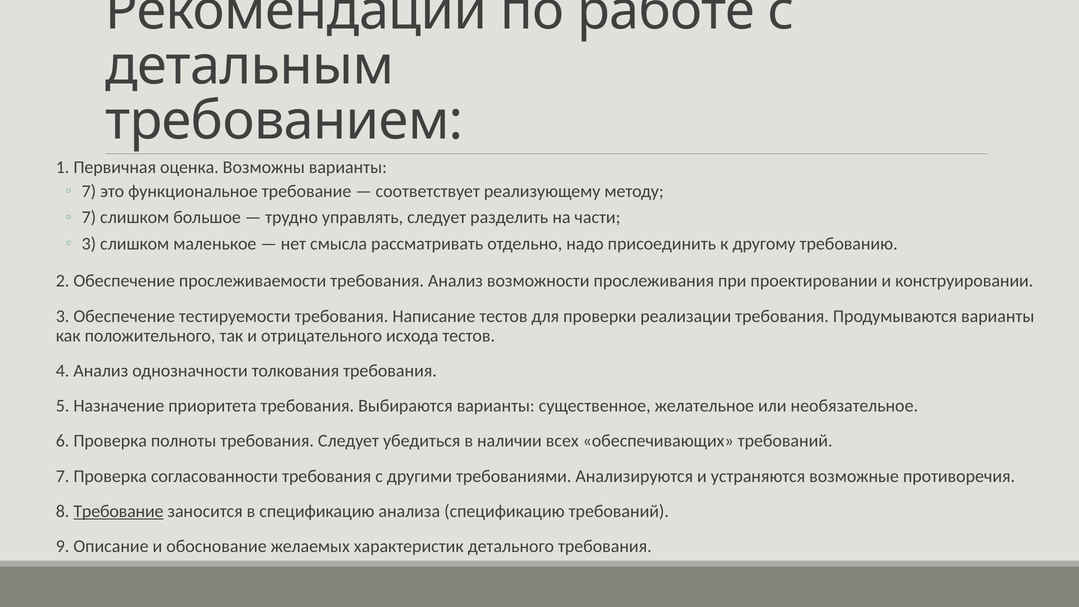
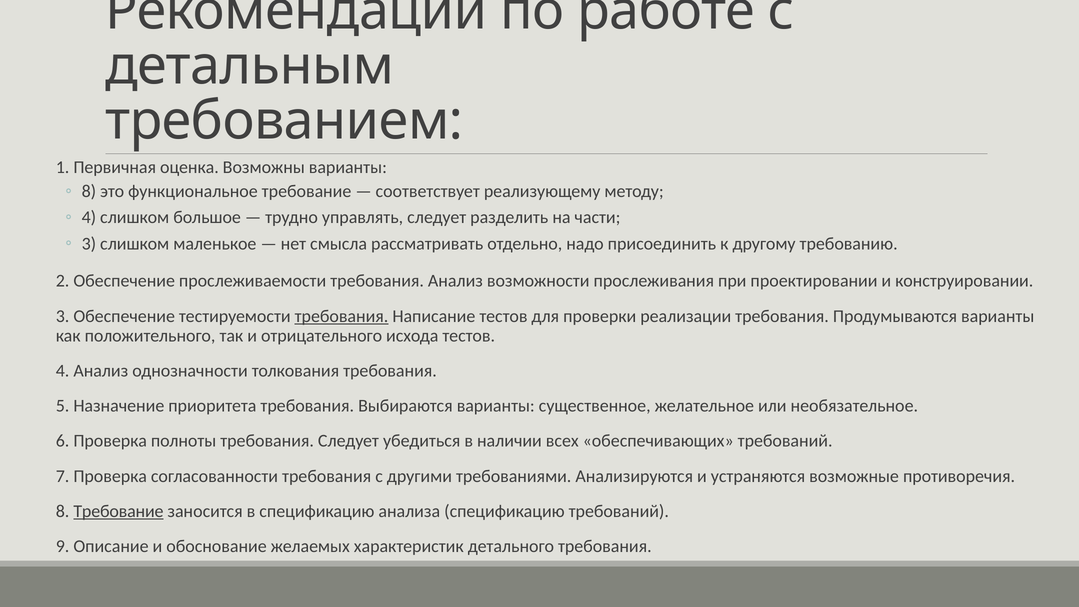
7: 7 -> 8 (89, 191)
7: 7 -> 4 (89, 217)
требования underline: none -> present (342, 316)
